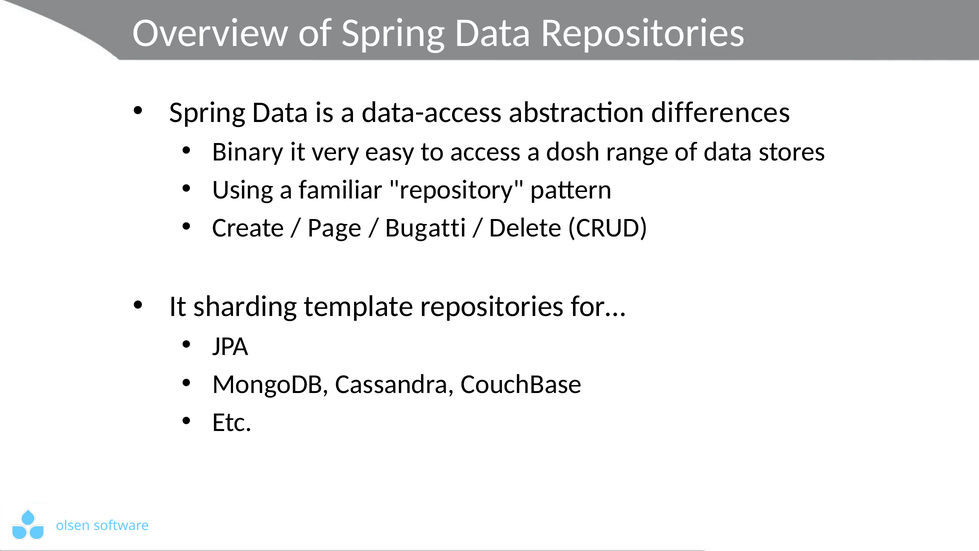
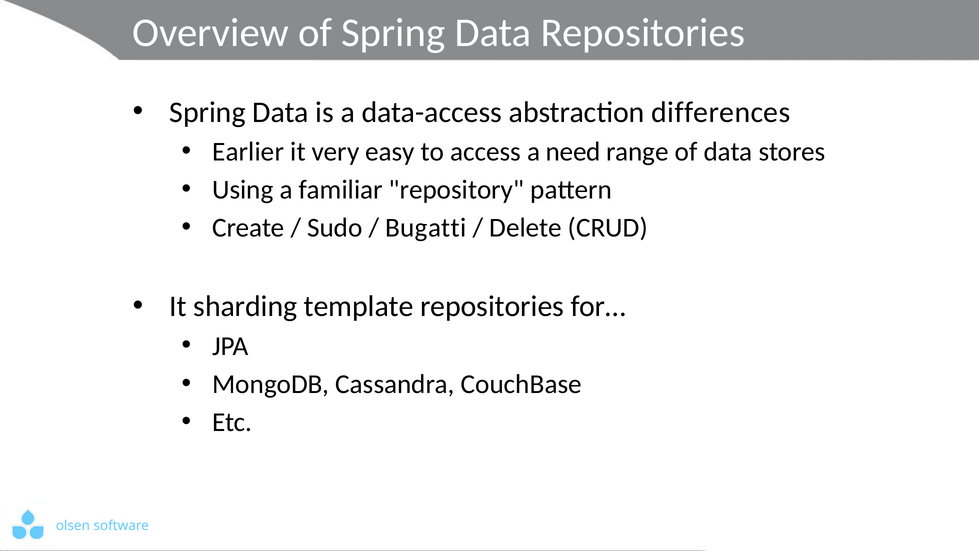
Binary: Binary -> Earlier (248, 152)
dosh: dosh -> need (573, 152)
Page: Page -> Sudo (335, 228)
